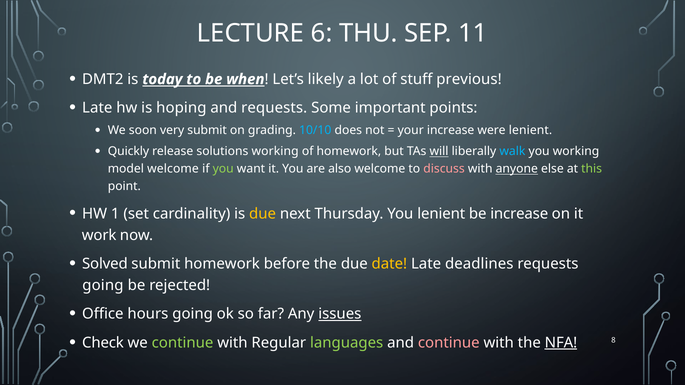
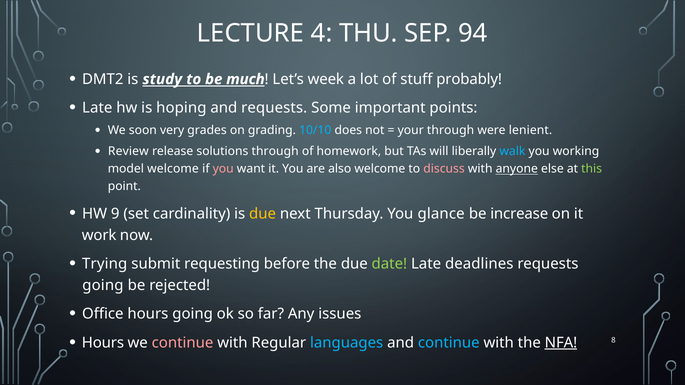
6: 6 -> 4 (322, 33)
11: 11 -> 94 (473, 33)
today: today -> study (162, 79)
when: when -> much (245, 79)
likely: likely -> week (326, 79)
previous: previous -> probably (469, 79)
very submit: submit -> grades (207, 131)
your increase: increase -> through (451, 131)
Quickly: Quickly -> Review (128, 152)
solutions working: working -> through (275, 152)
will underline: present -> none (439, 152)
you colour: light green -> pink (223, 169)
1: 1 -> 9 (115, 214)
You lenient: lenient -> glance (441, 214)
Solved: Solved -> Trying (105, 264)
submit homework: homework -> requesting (222, 264)
date colour: yellow -> light green (389, 264)
issues underline: present -> none (340, 314)
Check: Check -> Hours (103, 343)
continue colour: light green -> pink (183, 343)
languages colour: light green -> light blue (347, 343)
continue colour: pink -> light blue (449, 343)
